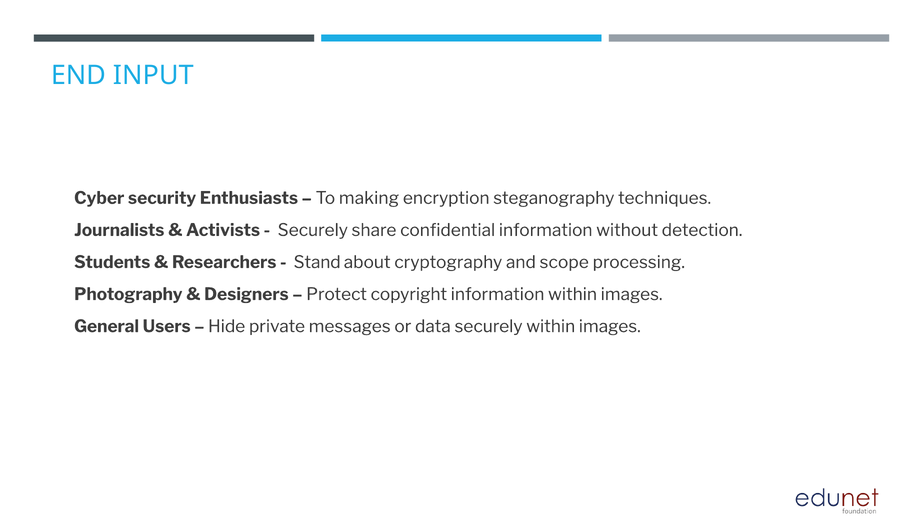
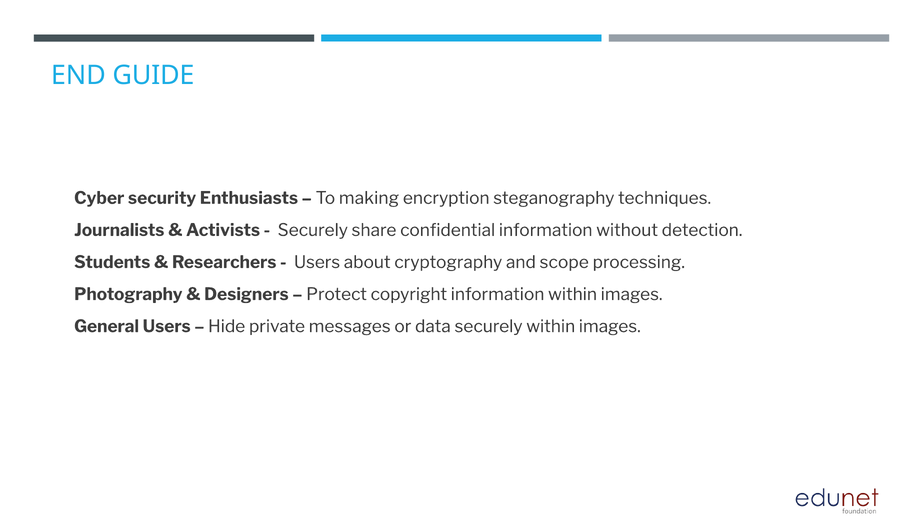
INPUT: INPUT -> GUIDE (153, 76)
Stand: Stand -> Users (317, 262)
